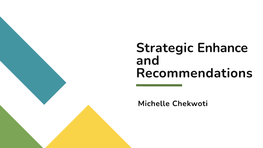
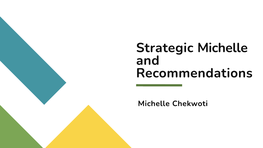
Strategic Enhance: Enhance -> Michelle (223, 48)
